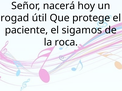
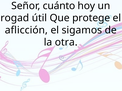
nacerá: nacerá -> cuánto (59, 6)
paciente: paciente -> aflicción (26, 30)
roca: roca -> otra (66, 42)
